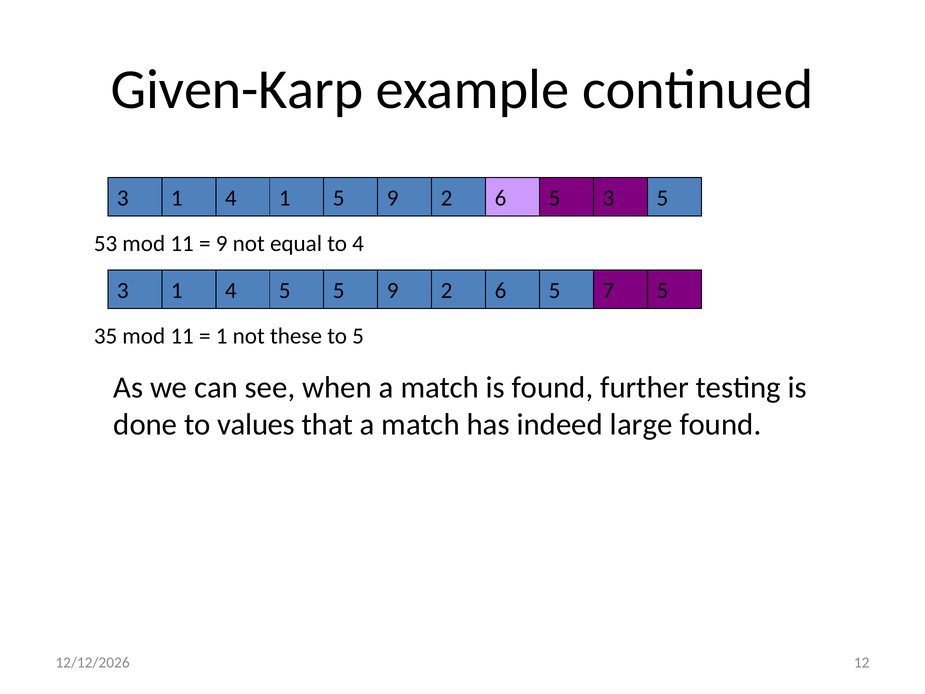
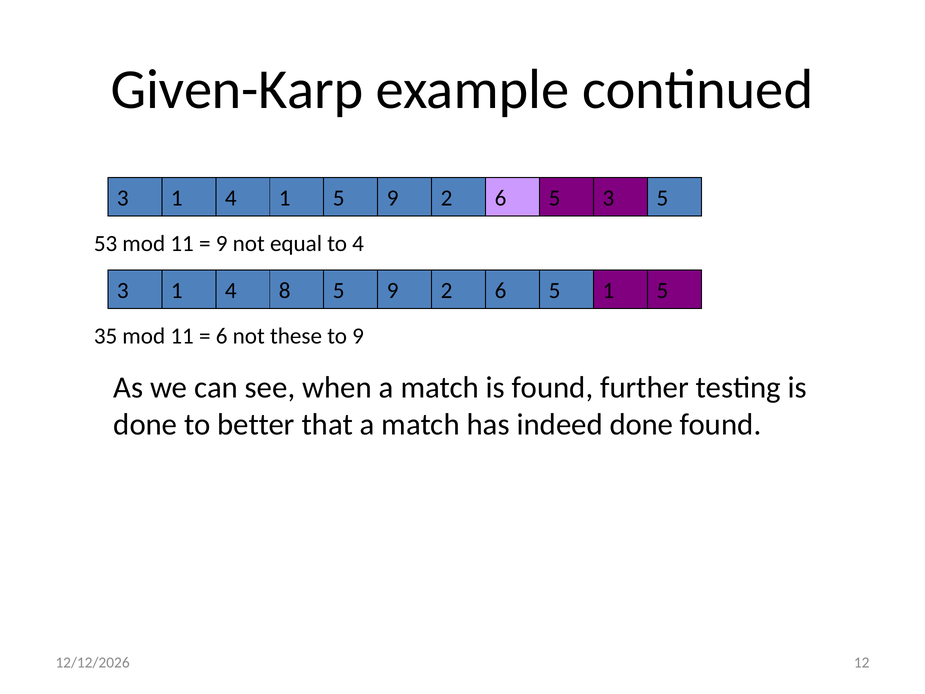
5: 5 -> 8 (285, 291)
2 7: 7 -> 1 (608, 291)
1: 1 -> 6 (222, 336)
to 5: 5 -> 9 (358, 336)
values: values -> better (256, 425)
indeed large: large -> done (642, 425)
